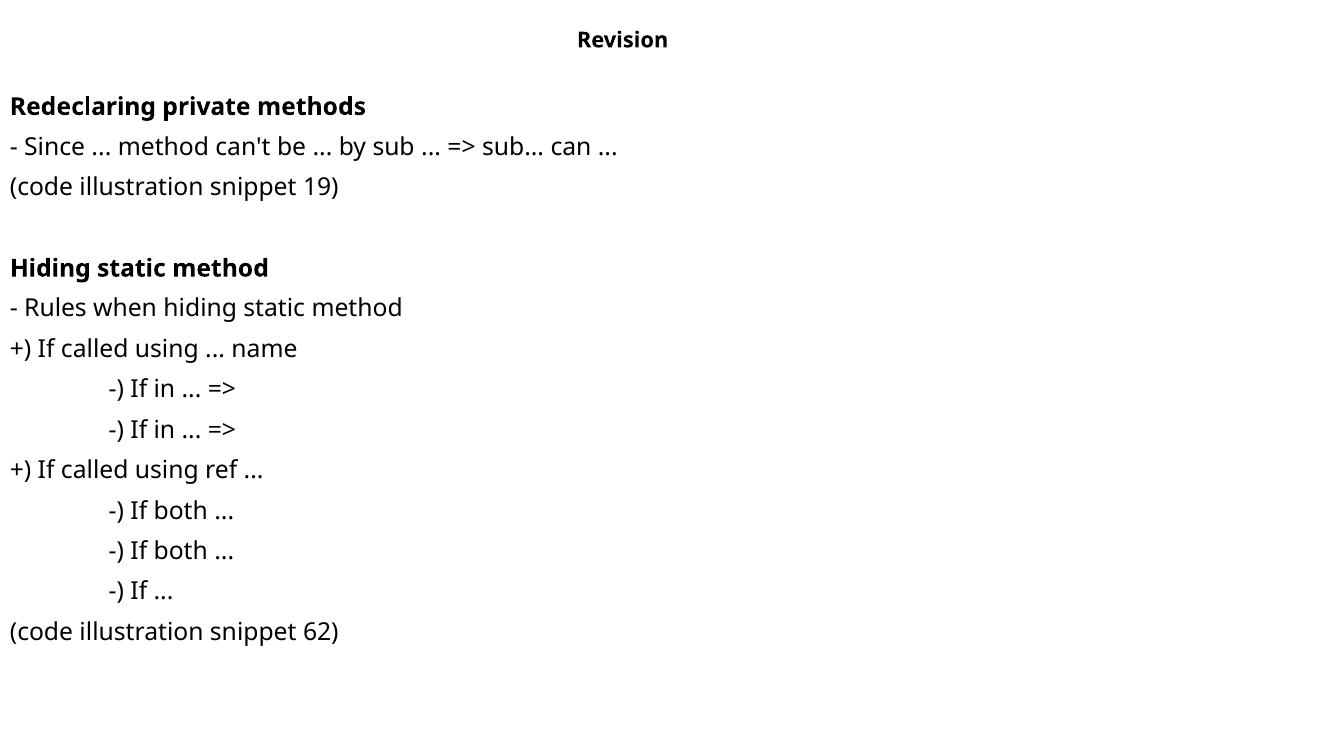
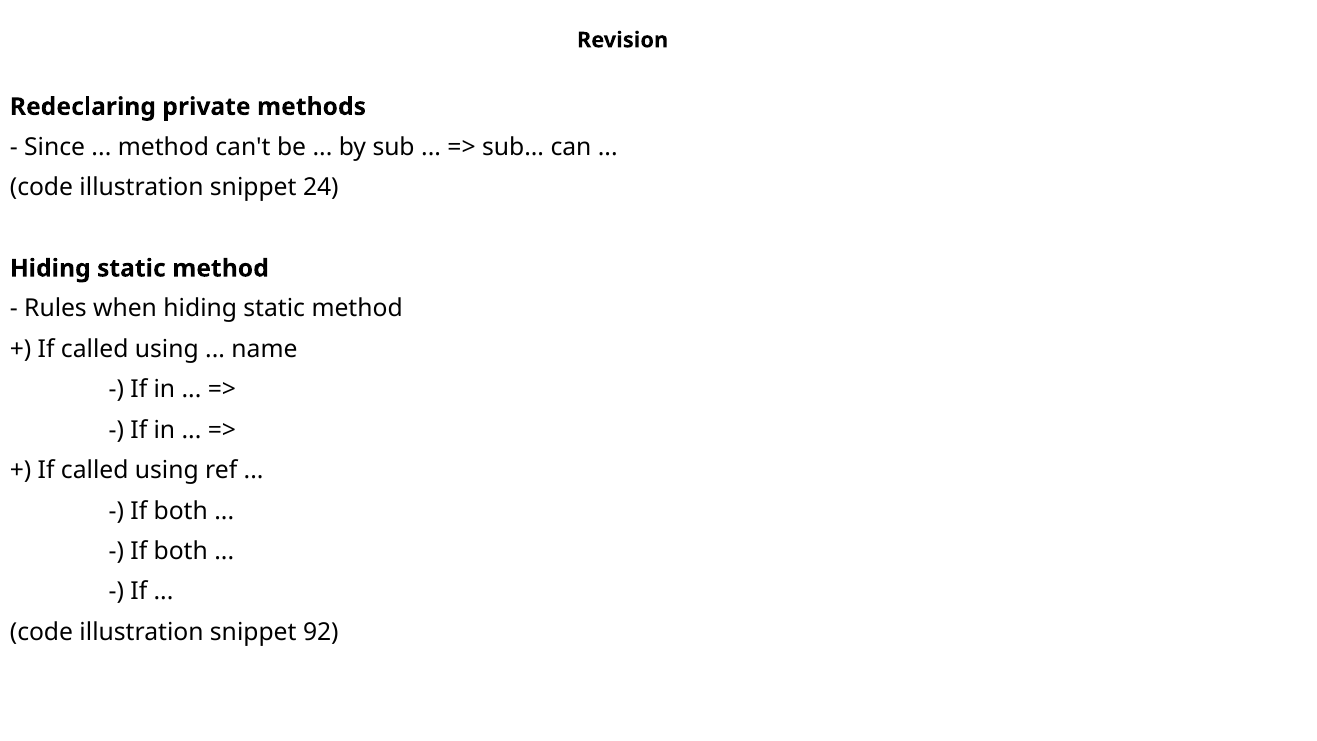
19: 19 -> 24 (321, 188)
62: 62 -> 92 (321, 632)
